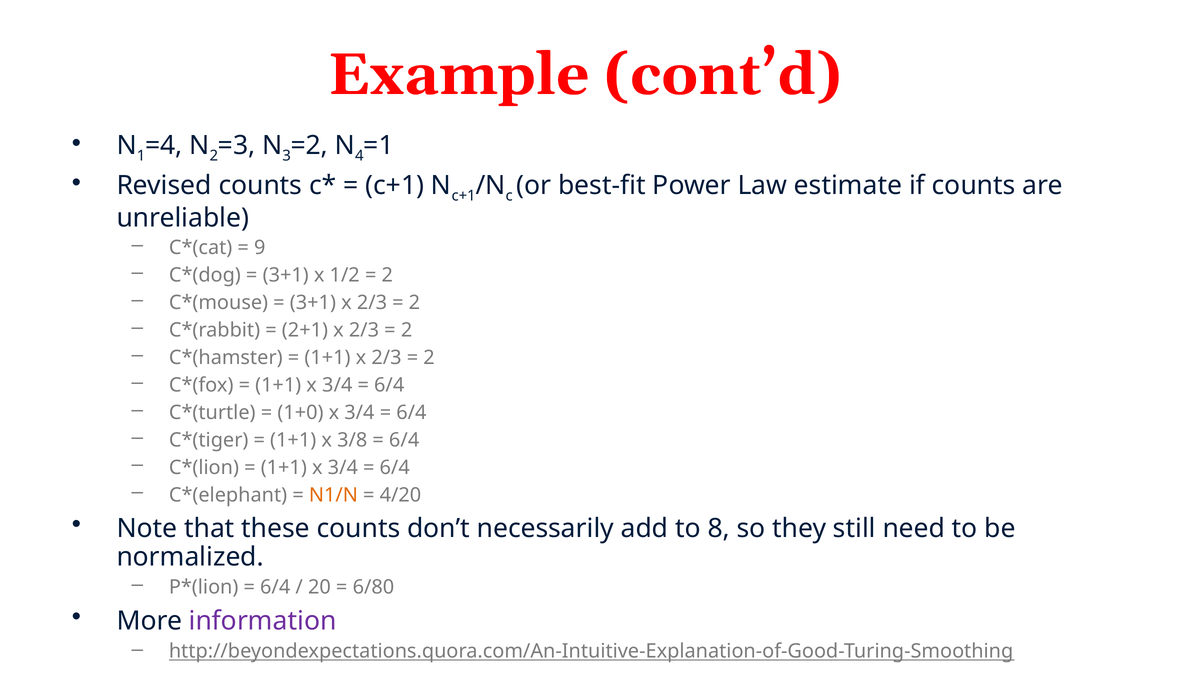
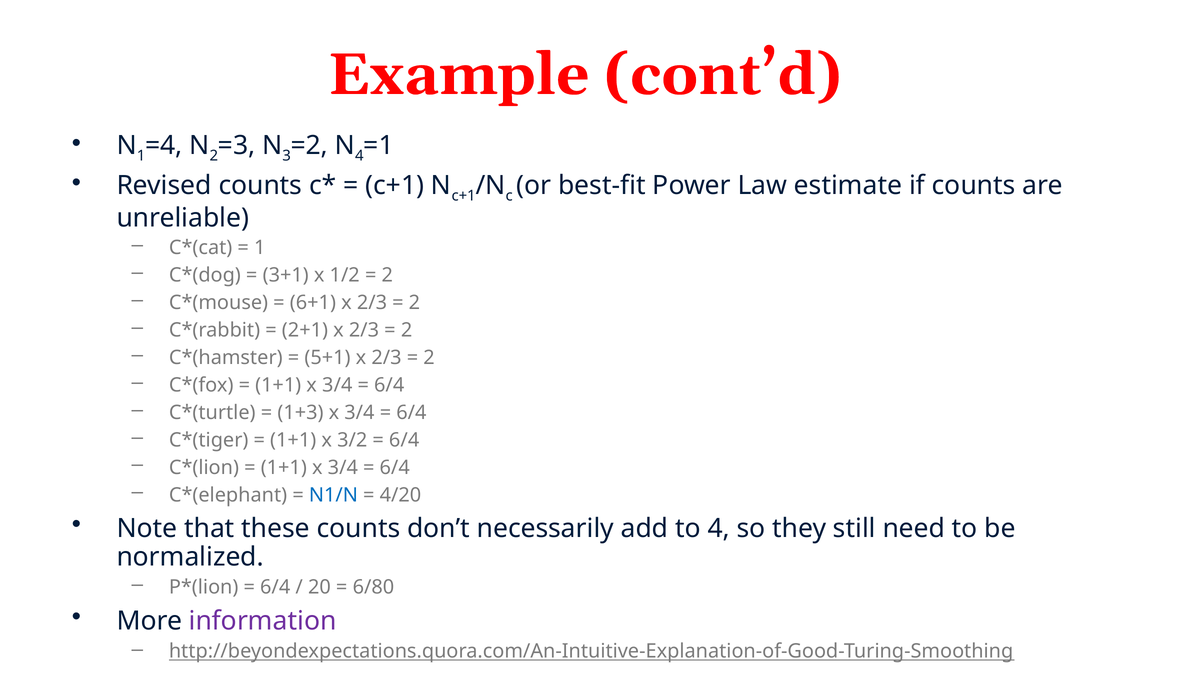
9: 9 -> 1 (260, 248)
3+1: 3+1 -> 6+1 (313, 303)
1+1: 1+1 -> 5+1 (327, 358)
1+0: 1+0 -> 1+3 (300, 413)
3/8: 3/8 -> 3/2 (352, 440)
N1/N colour: orange -> blue (333, 495)
to 8: 8 -> 4 (719, 528)
